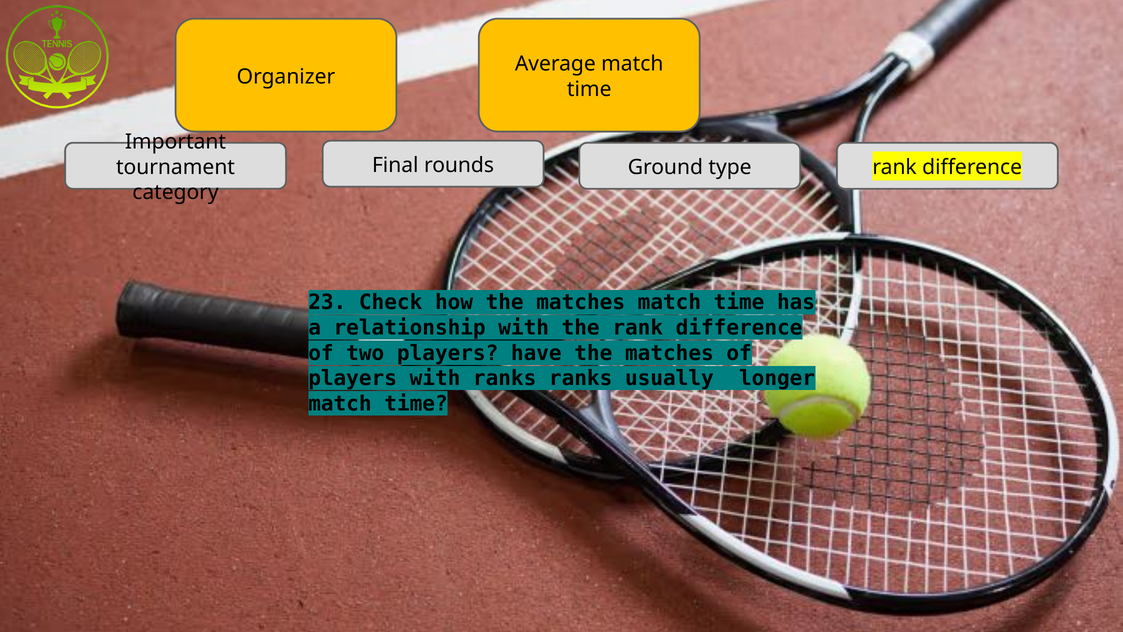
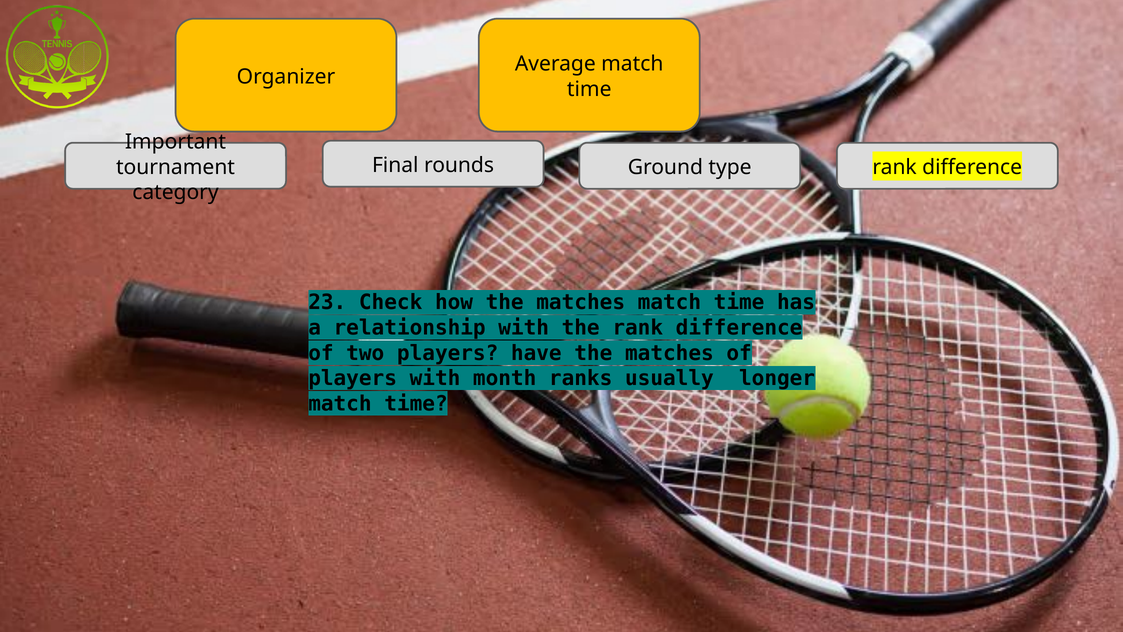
with ranks: ranks -> month (505, 378)
